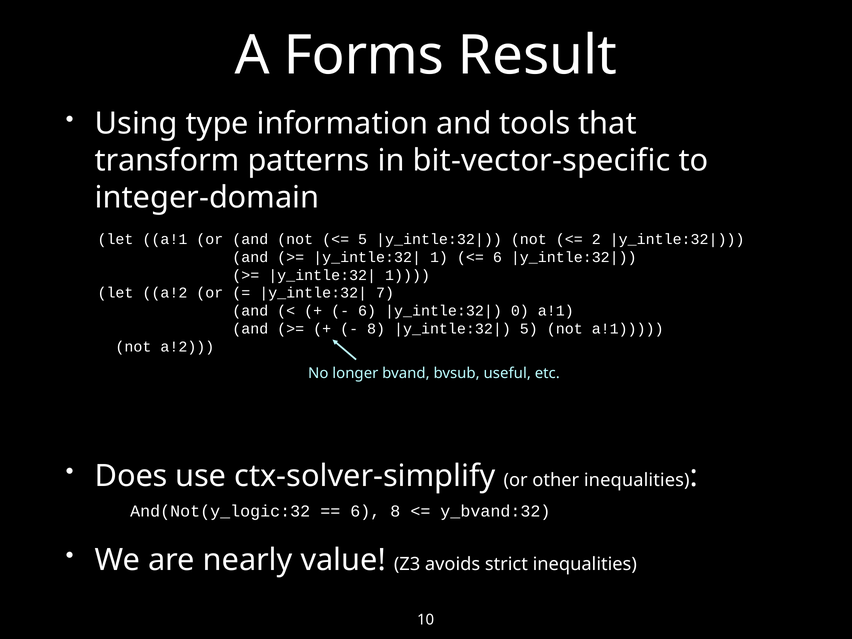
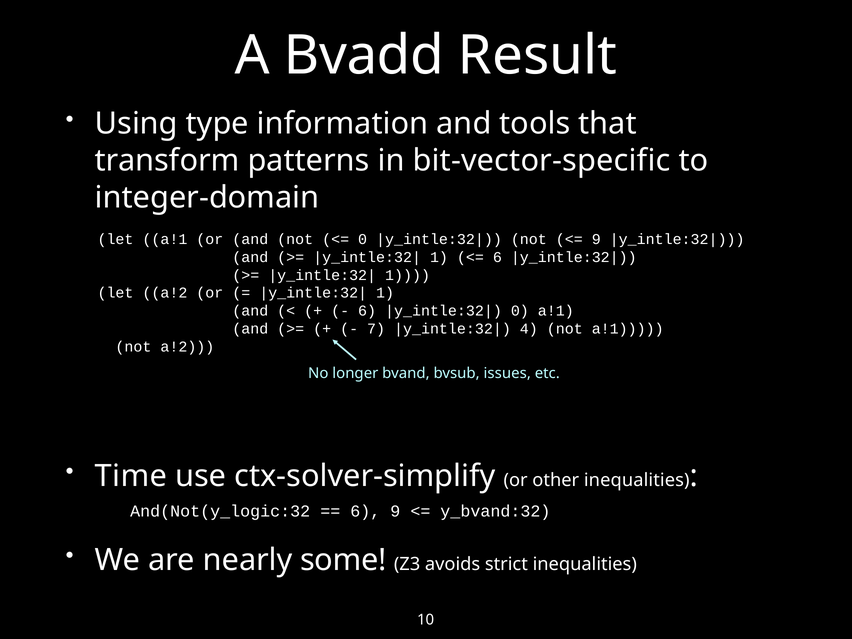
Forms: Forms -> Bvadd (364, 56)
5: 5 -> 0 (363, 239)
2: 2 -> 9 (596, 239)
7: 7 -> 1 (385, 293)
8: 8 -> 7 (376, 329)
5: 5 -> 4 (529, 329)
useful: useful -> issues (507, 373)
Does: Does -> Time (131, 476)
6 8: 8 -> 9 (395, 511)
value: value -> some (343, 560)
